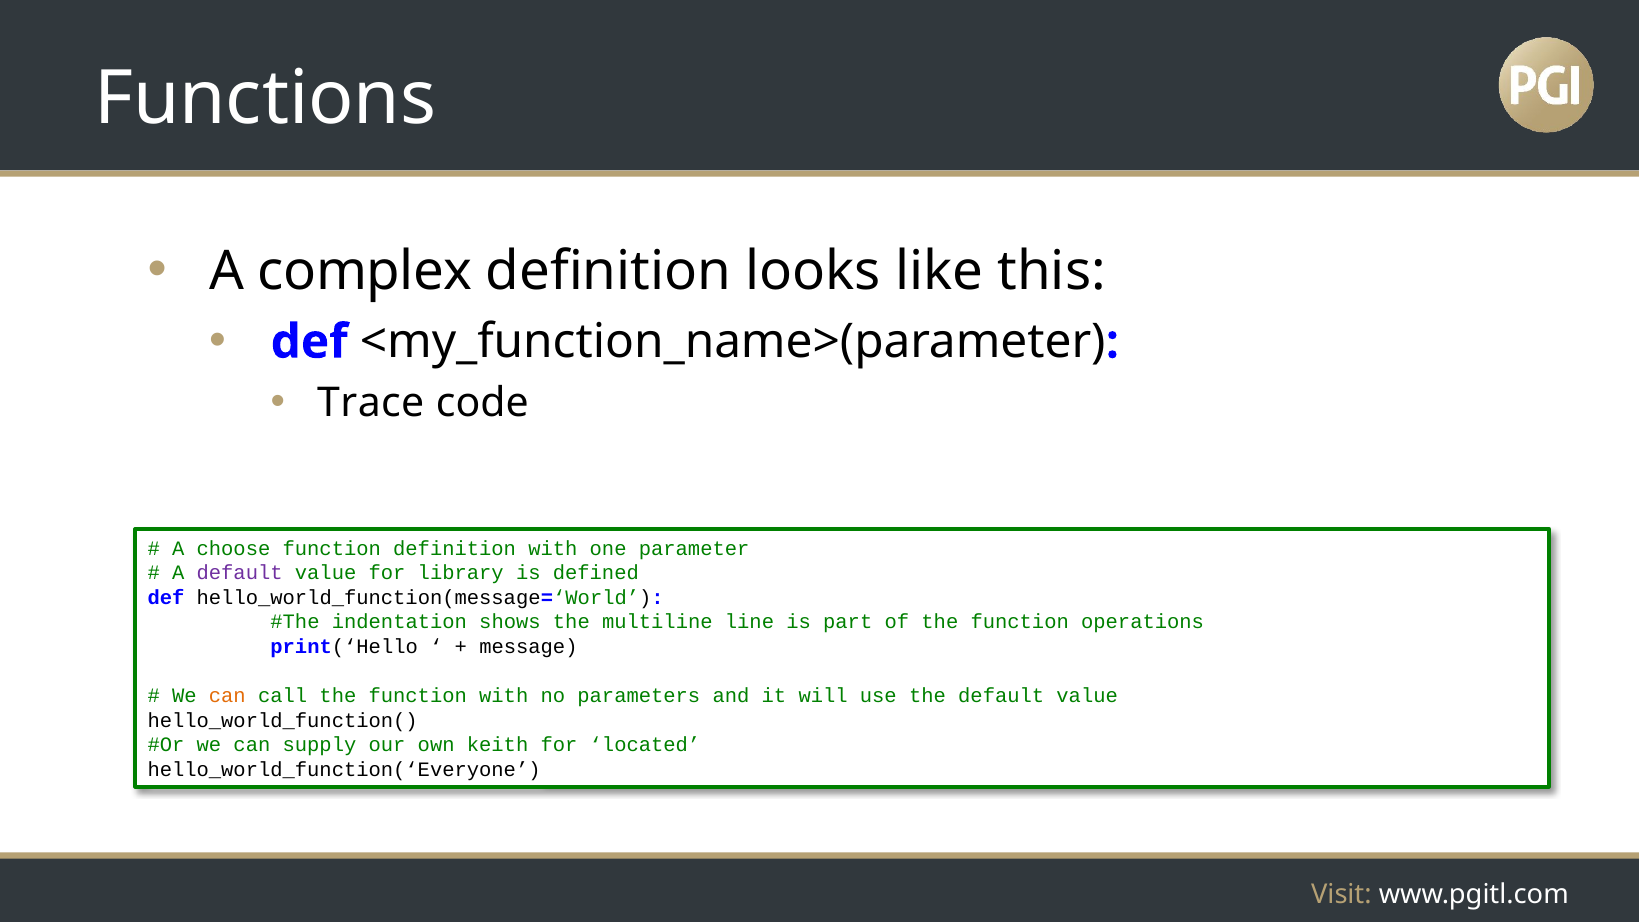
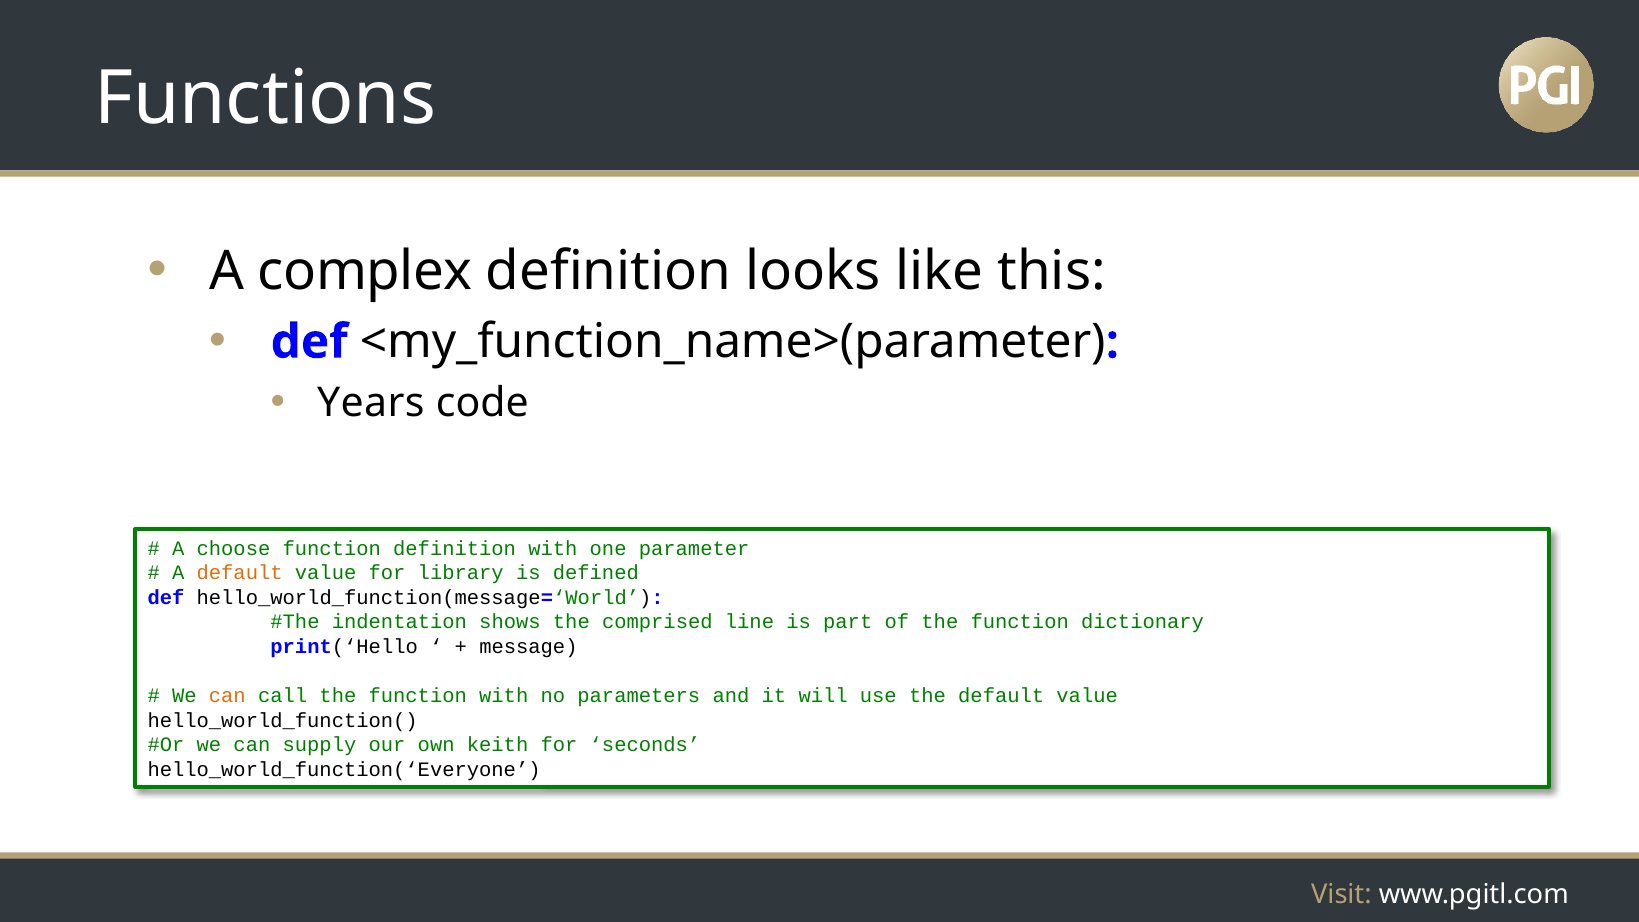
Trace: Trace -> Years (371, 403)
default colour: purple -> orange (240, 573)
multiline: multiline -> comprised (657, 622)
operations: operations -> dictionary (1143, 622)
located: located -> seconds (645, 745)
